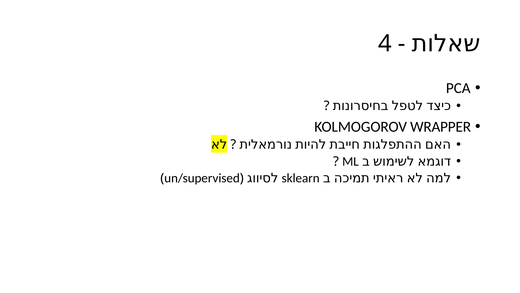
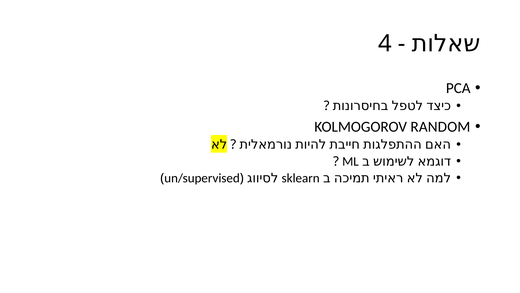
WRAPPER: WRAPPER -> RANDOM (440, 126)
